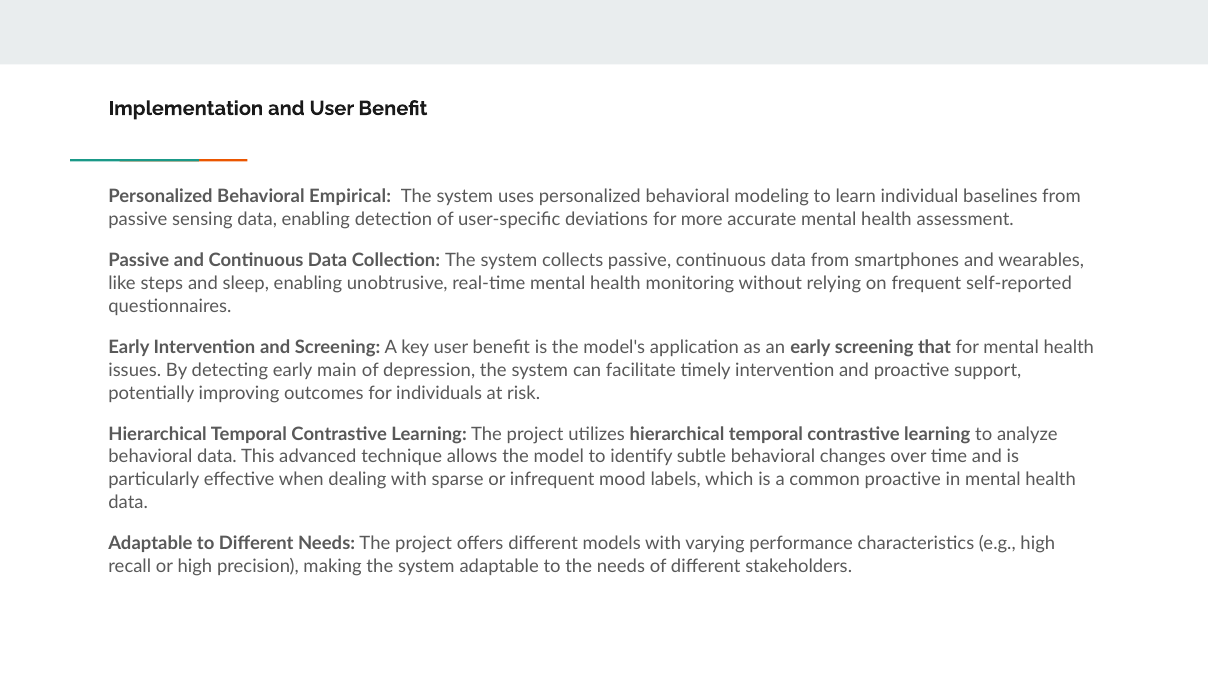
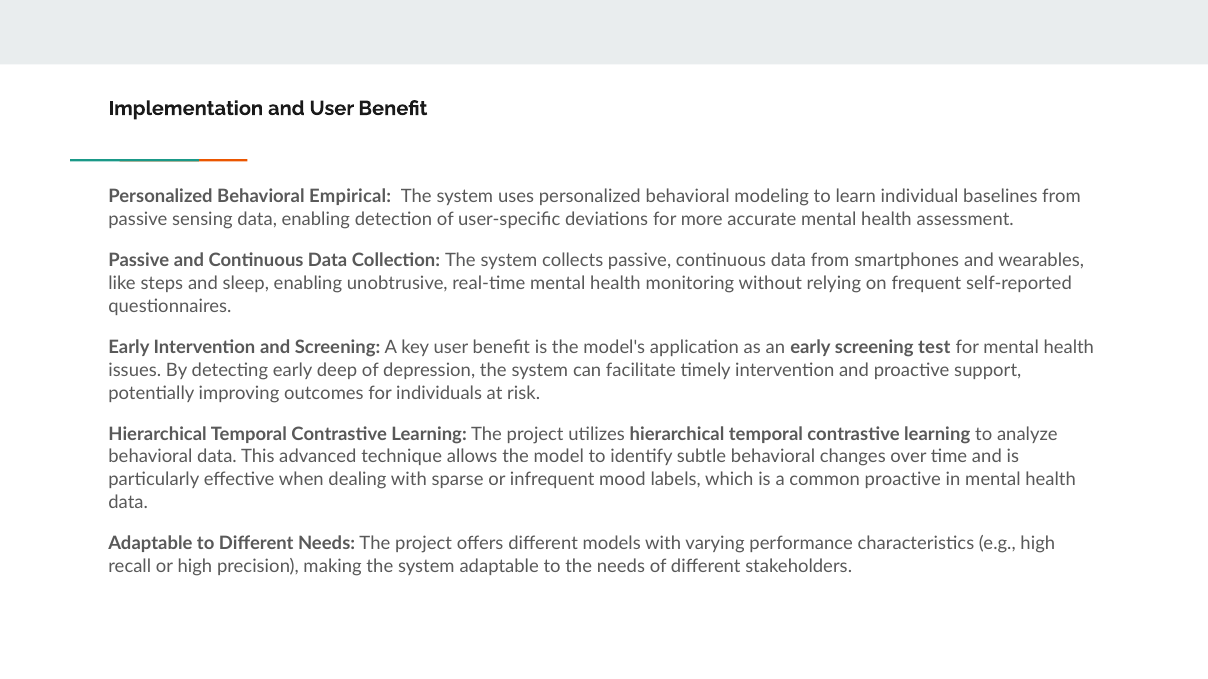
that: that -> test (934, 347)
main: main -> deep (337, 370)
